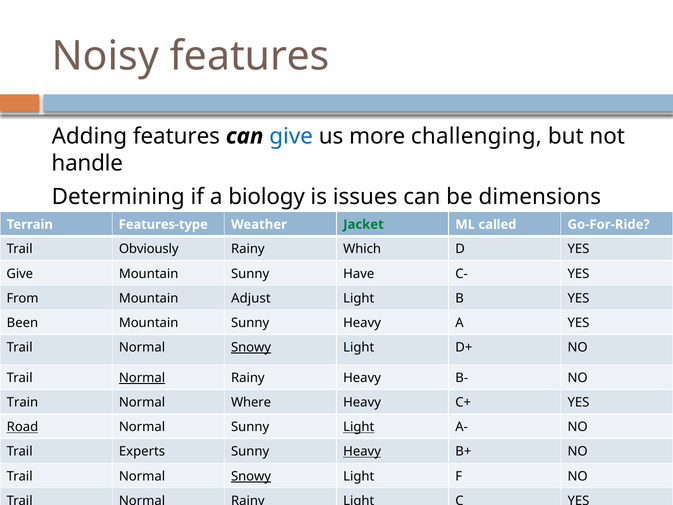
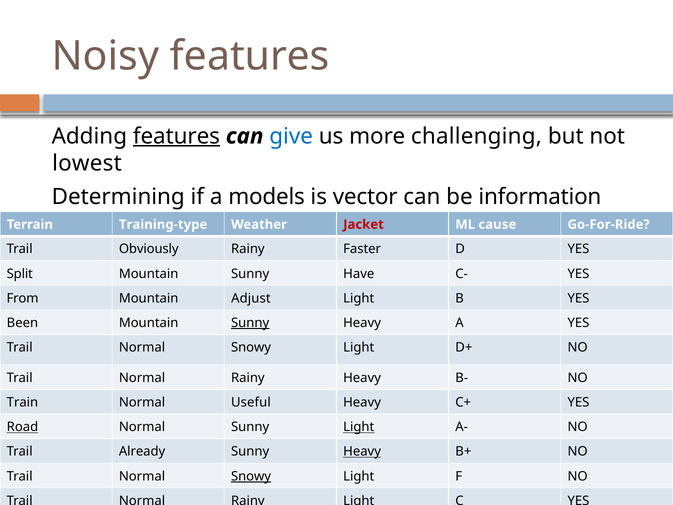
features underline: none -> present (176, 136)
handle: handle -> lowest (87, 163)
biology: biology -> models (267, 197)
issues: issues -> vector (365, 197)
dimensions: dimensions -> information (540, 197)
Features-type: Features-type -> Training-type (163, 224)
Jacket colour: green -> red (363, 224)
called: called -> cause (497, 224)
Which: Which -> Faster (362, 249)
Give: Give -> Split (20, 274)
Sunny underline: none -> present (250, 323)
Snowy underline: present -> none (251, 347)
Normal underline: present -> none (142, 378)
Where: Where -> Useful (251, 402)
Experts: Experts -> Already (142, 451)
